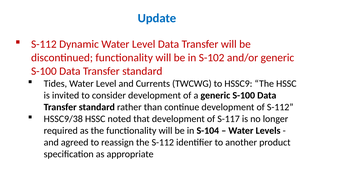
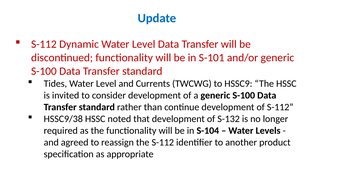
S-102: S-102 -> S-101 (212, 58)
S-117: S-117 -> S-132 (229, 119)
